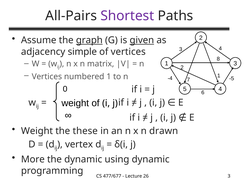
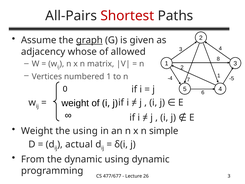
Shortest colour: purple -> red (127, 16)
given underline: present -> none (142, 40)
simple: simple -> whose (82, 52)
of vertices: vertices -> allowed (128, 52)
the these: these -> using (85, 131)
drawn: drawn -> simple (164, 131)
vertex: vertex -> actual (79, 144)
More: More -> From (33, 159)
